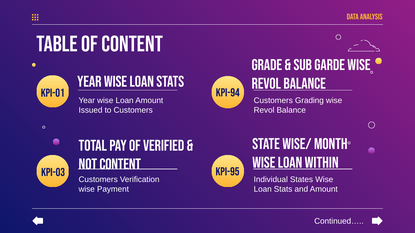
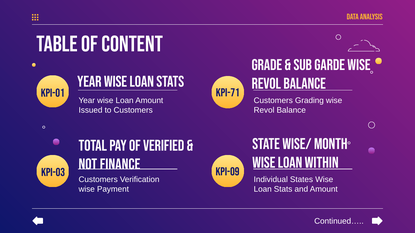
KPI-94: KPI-94 -> KPI-71 (228, 93)
Not Content: Content -> Finance (120, 165)
KPI-95: KPI-95 -> KPI-09 (228, 172)
